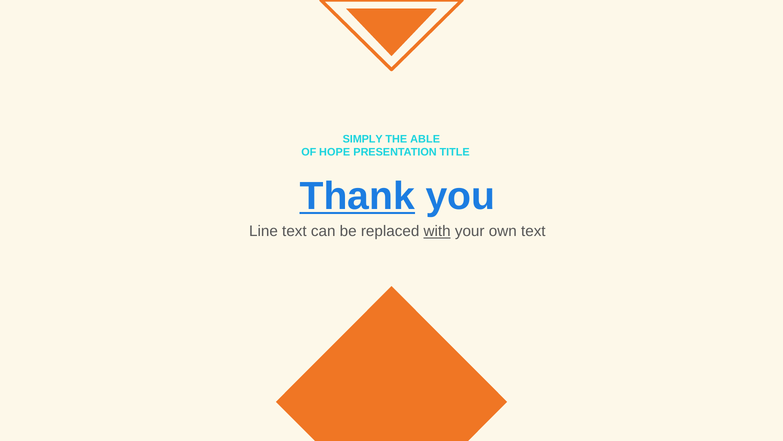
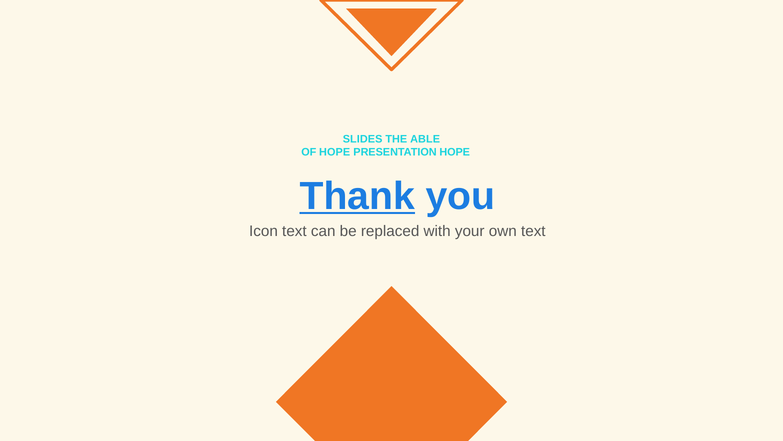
SIMPLY: SIMPLY -> SLIDES (363, 139)
PRESENTATION TITLE: TITLE -> HOPE (455, 152)
Line: Line -> Icon (263, 231)
with underline: present -> none (437, 231)
